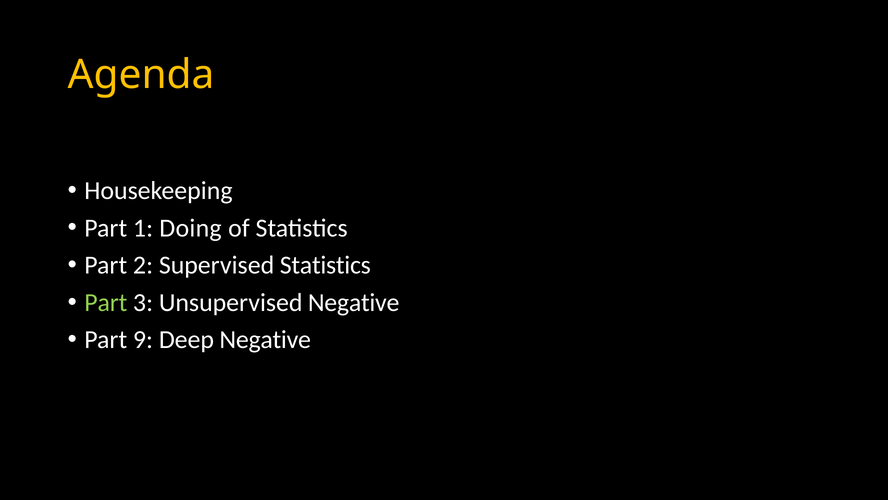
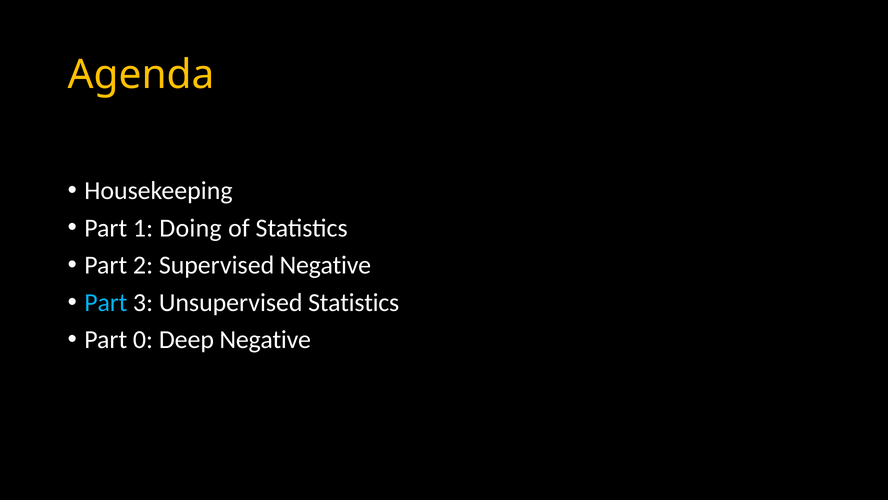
Supervised Statistics: Statistics -> Negative (325, 265)
Part colour: light green -> light blue (106, 302)
Unsupervised Negative: Negative -> Statistics (354, 302)
9: 9 -> 0 (143, 339)
